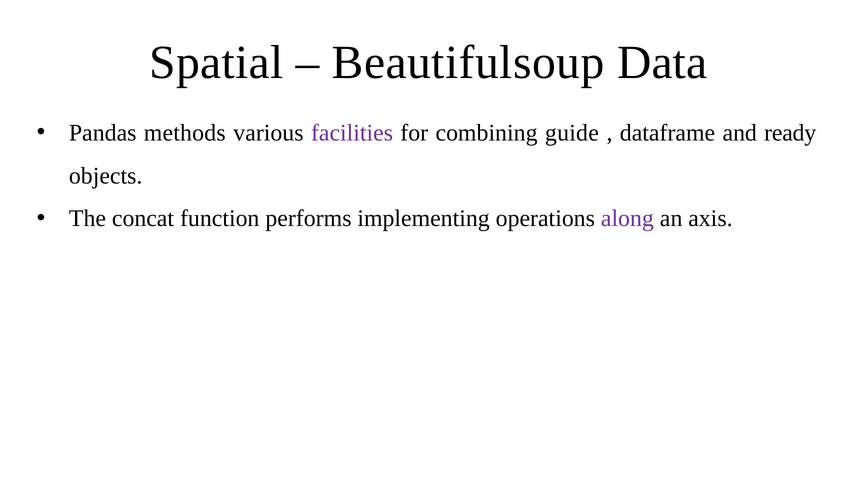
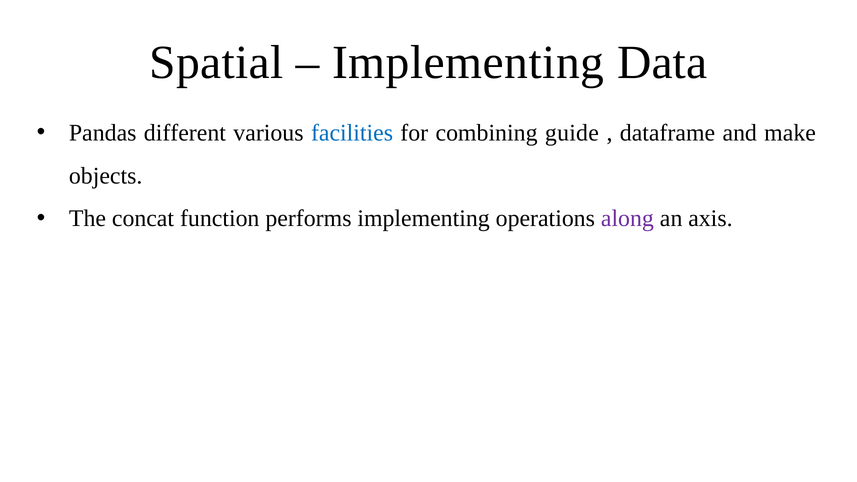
Beautifulsoup: Beautifulsoup -> Implementing (468, 63)
methods: methods -> different (185, 133)
facilities colour: purple -> blue (352, 133)
ready: ready -> make (790, 133)
